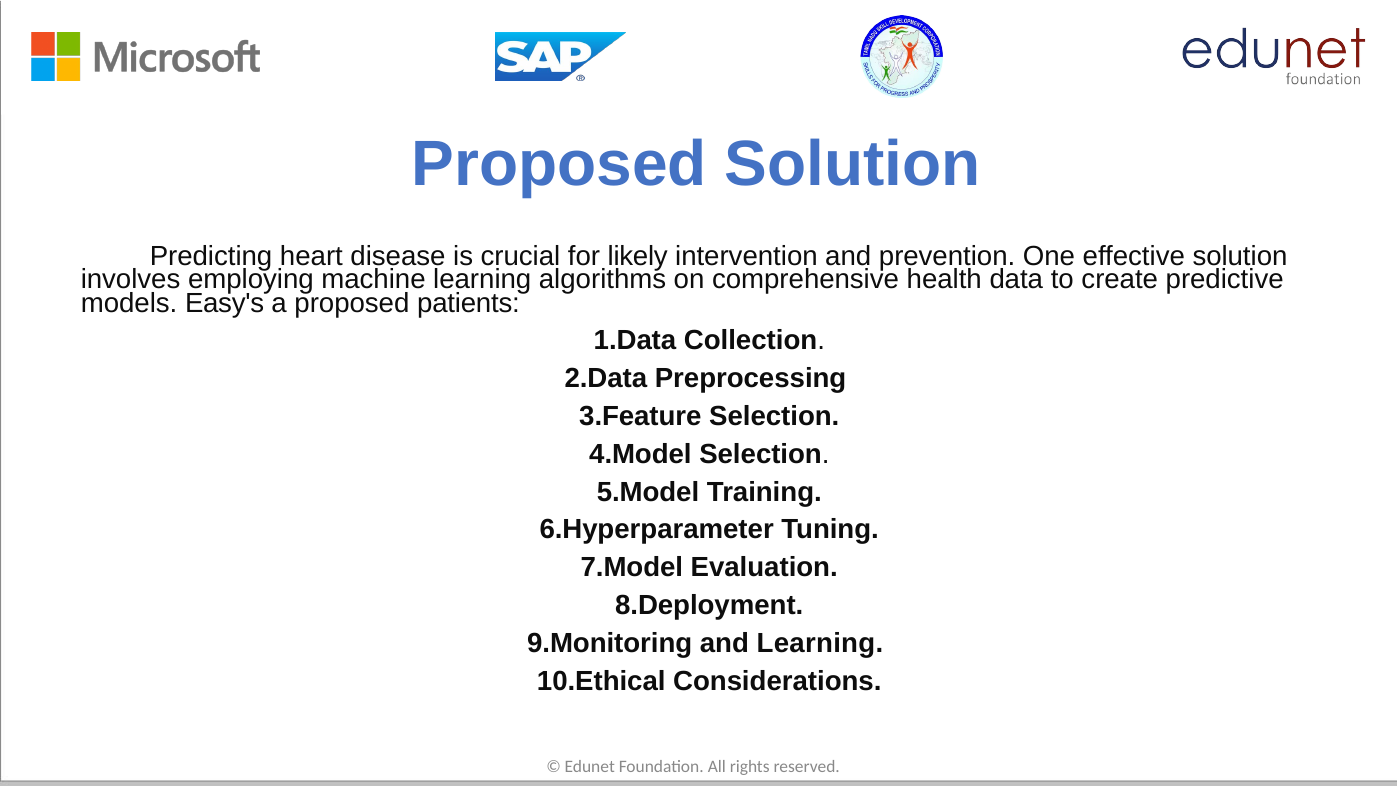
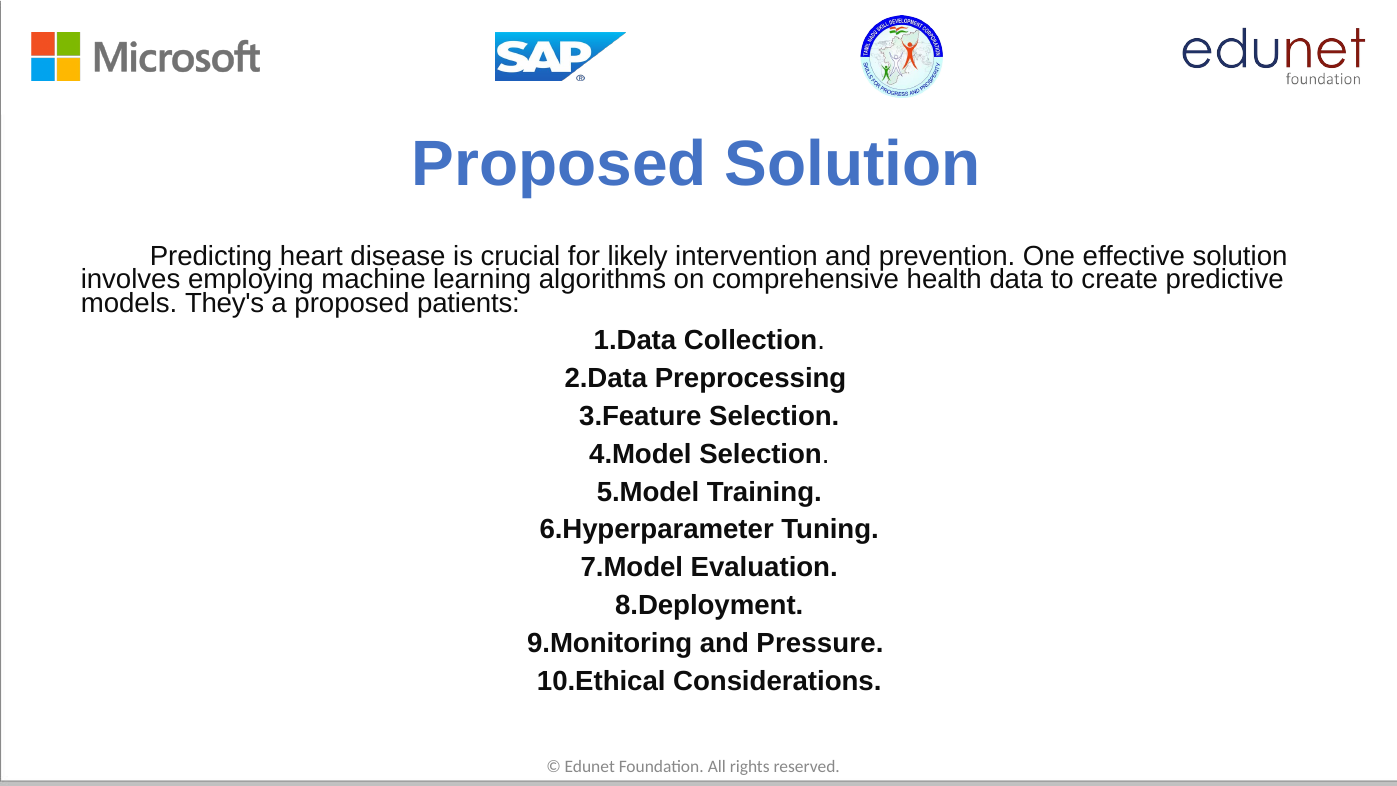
Easy's: Easy's -> They's (225, 303)
and Learning: Learning -> Pressure (820, 643)
